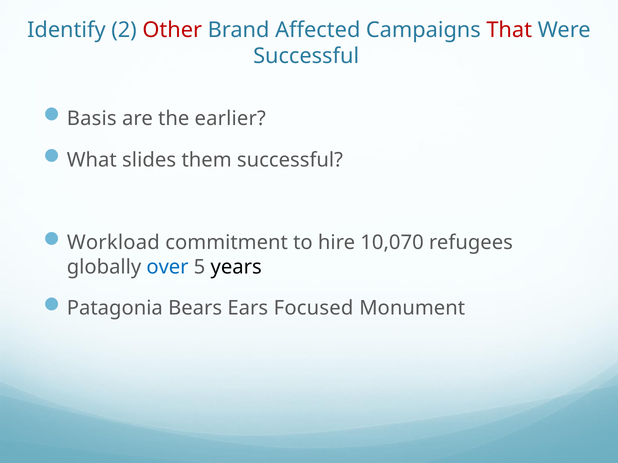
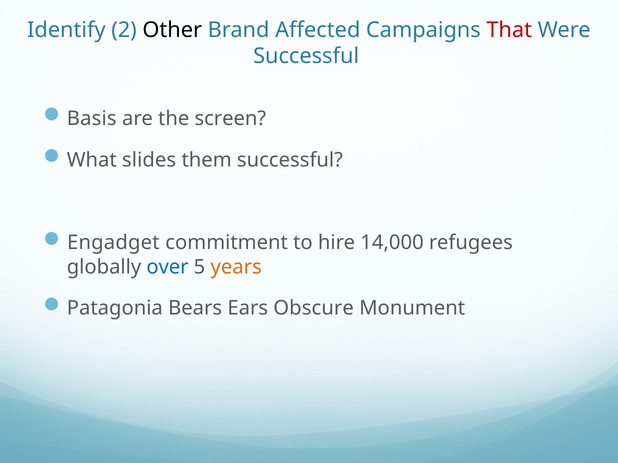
Other colour: red -> black (172, 30)
earlier: earlier -> screen (230, 119)
Workload: Workload -> Engadget (113, 243)
10,070: 10,070 -> 14,000 (392, 243)
years colour: black -> orange (236, 267)
Focused: Focused -> Obscure (314, 309)
